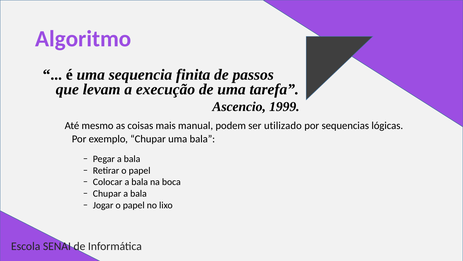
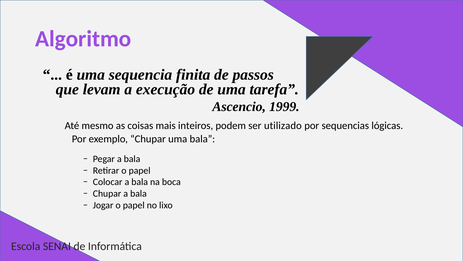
manual: manual -> inteiros (196, 125)
